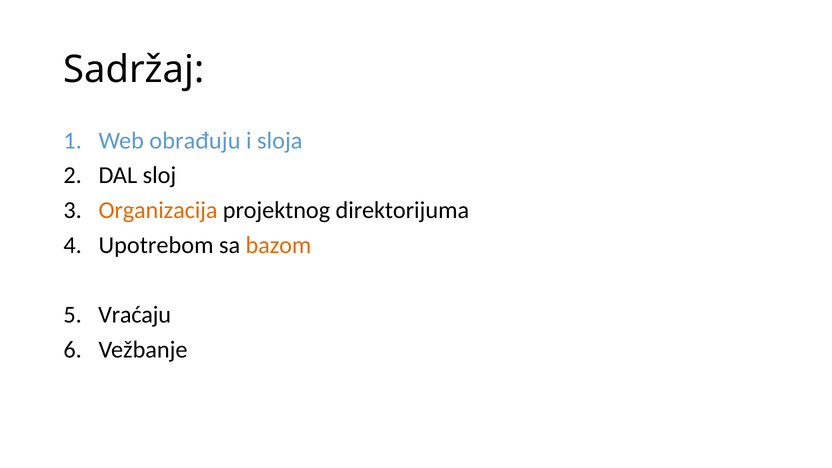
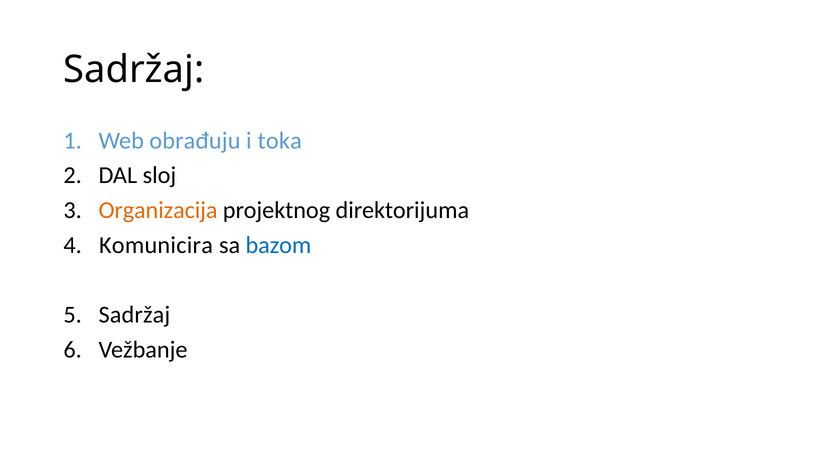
sloja: sloja -> toka (280, 141)
Upotrebom: Upotrebom -> Komunicira (156, 245)
bazom colour: orange -> blue (278, 245)
Vraćaju: Vraćaju -> Sadržaj (134, 315)
